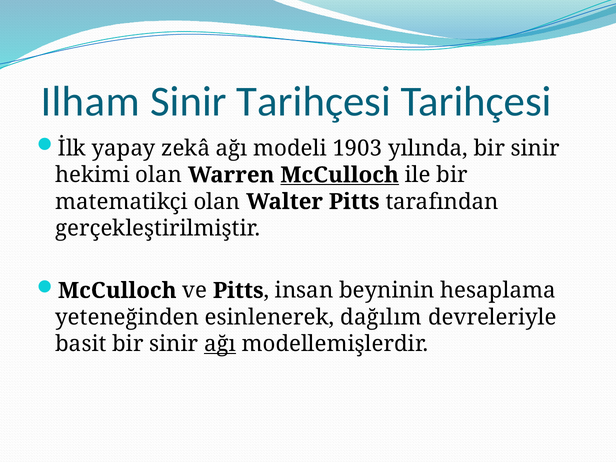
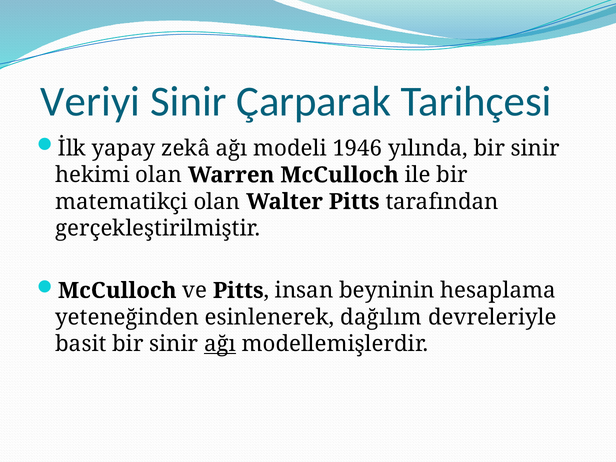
Ilham: Ilham -> Veriyi (90, 102)
Sinir Tarihçesi: Tarihçesi -> Çarparak (314, 102)
1903: 1903 -> 1946 (357, 148)
McCulloch underline: present -> none (340, 175)
